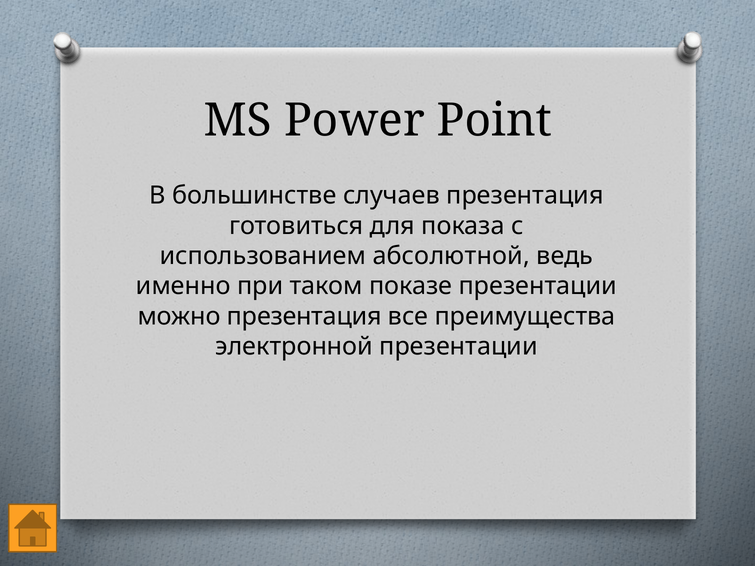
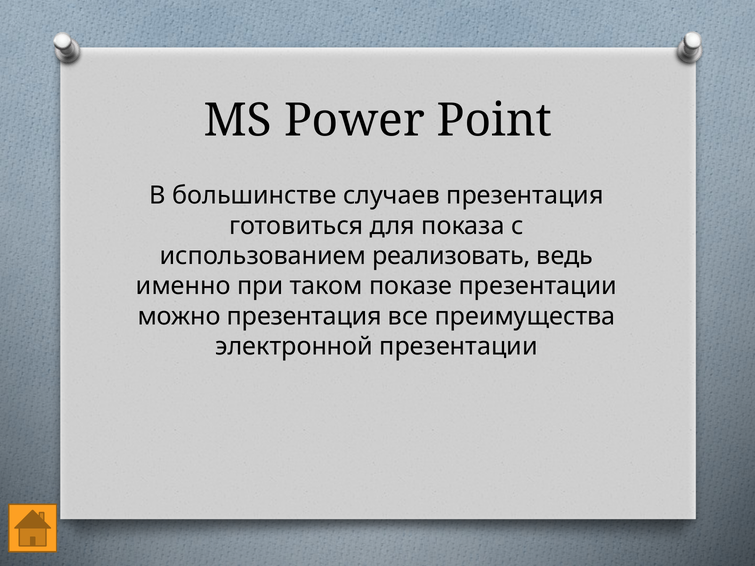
абсолютной: абсолютной -> реализовать (451, 256)
